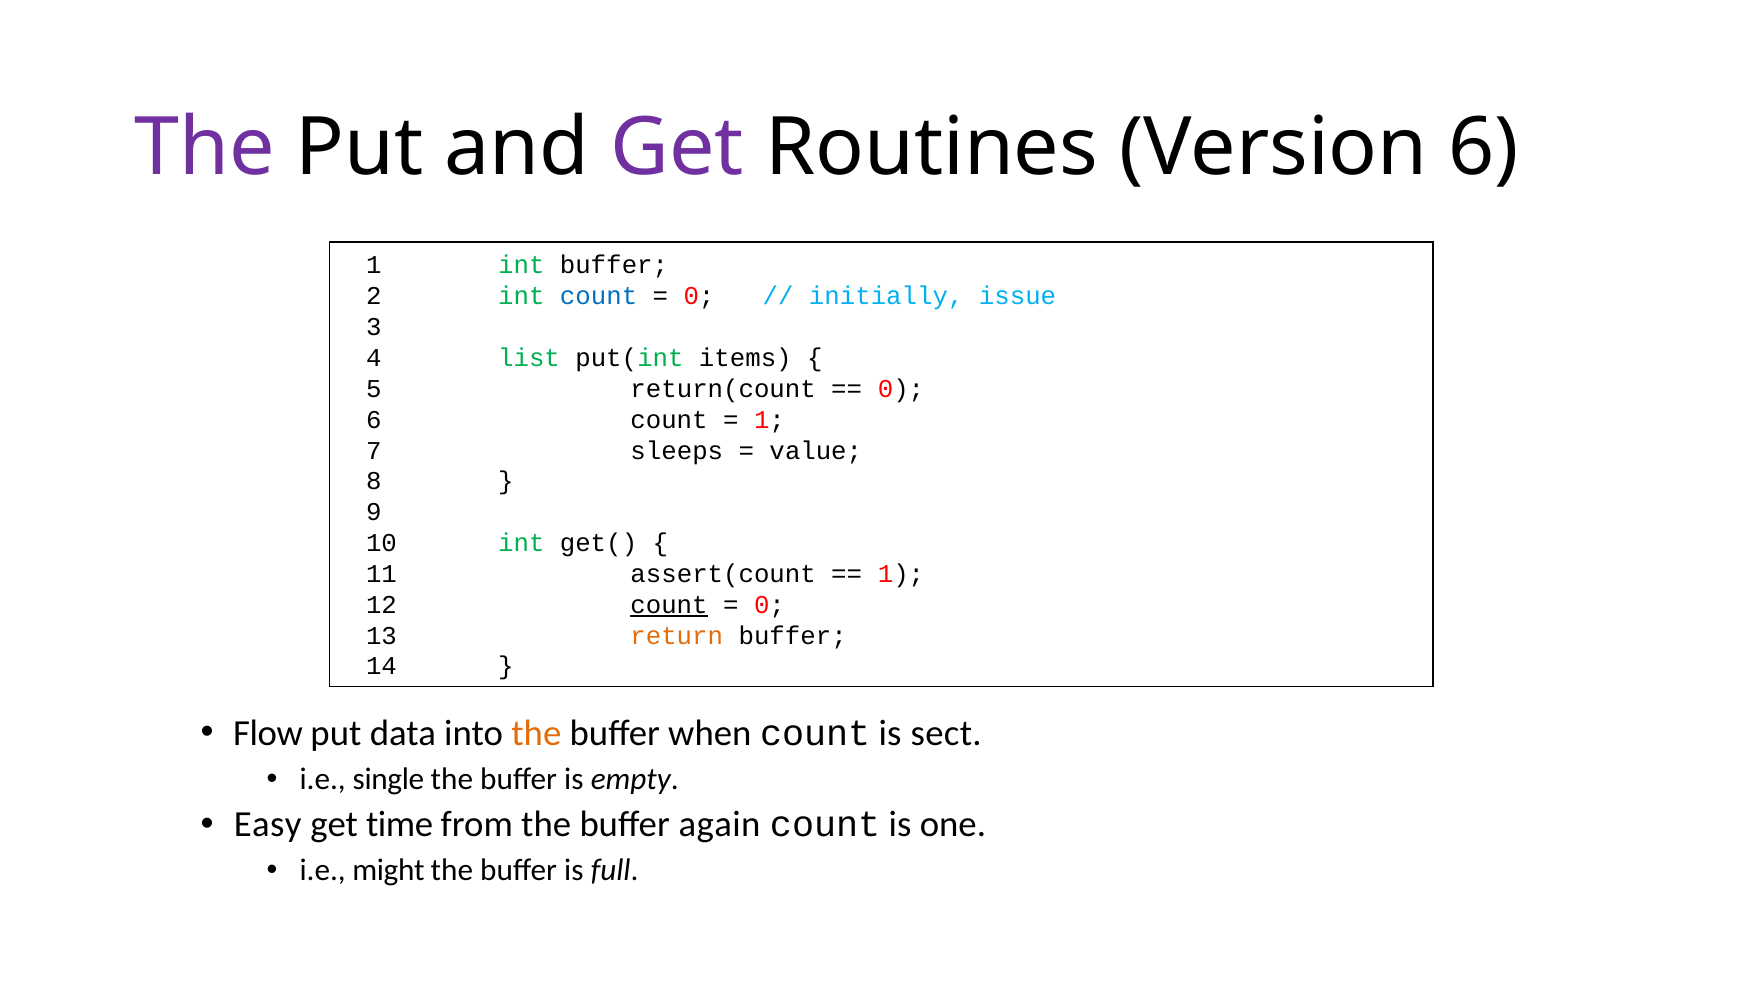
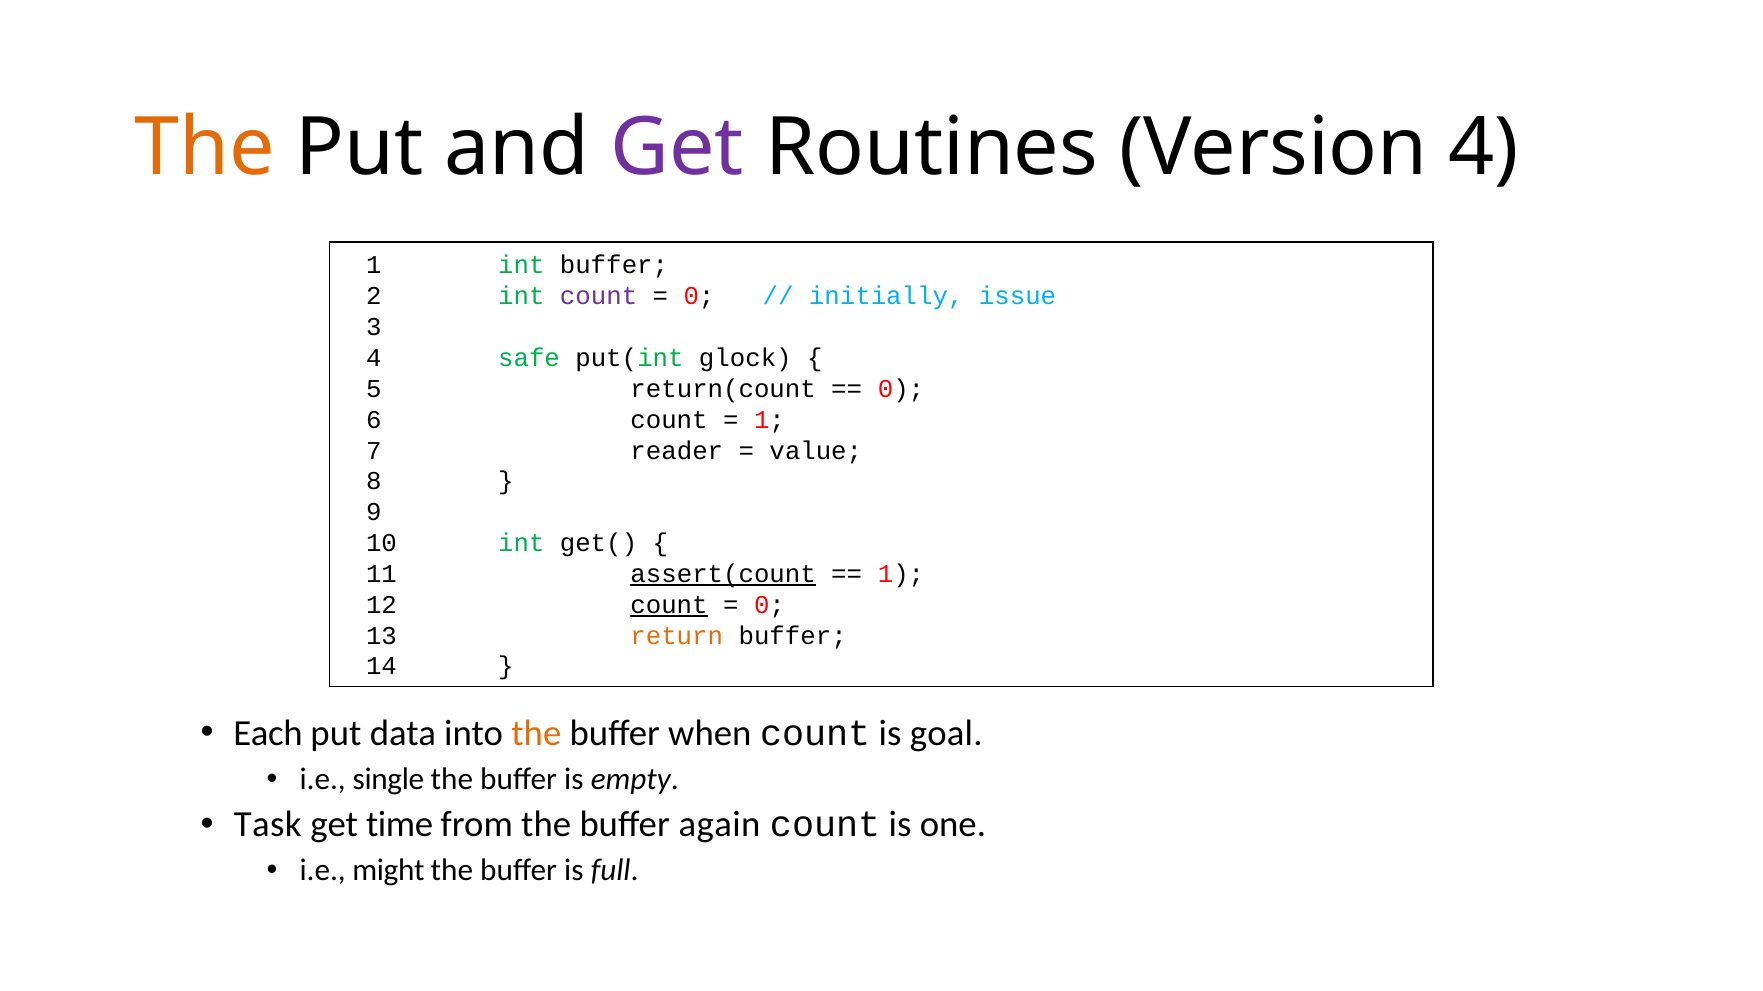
The colour: purple -> orange (205, 148)
Version 6: 6 -> 4 (1484, 148)
count colour: blue -> purple (599, 297)
list: list -> safe (529, 358)
items: items -> glock (745, 358)
sleeps: sleeps -> reader (677, 451)
assert(count underline: none -> present (723, 574)
Flow: Flow -> Each (268, 734)
sect: sect -> goal (946, 734)
Easy: Easy -> Task (268, 825)
